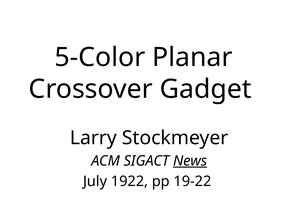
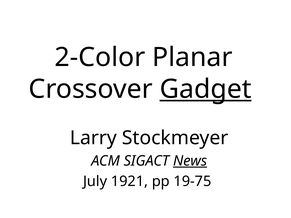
5-Color: 5-Color -> 2-Color (100, 57)
Gadget underline: none -> present (206, 89)
1922: 1922 -> 1921 (129, 181)
19-22: 19-22 -> 19-75 (192, 181)
